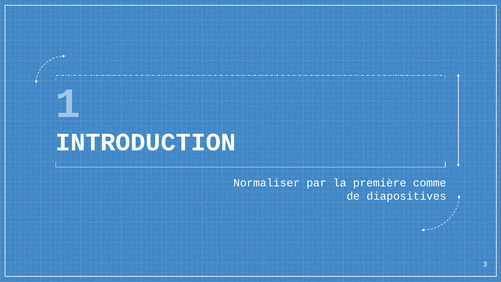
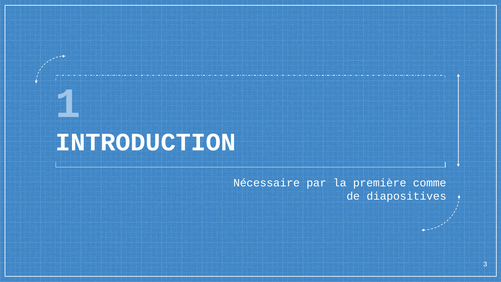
Normaliser: Normaliser -> Nécessaire (267, 183)
